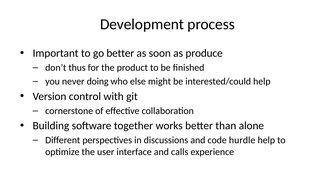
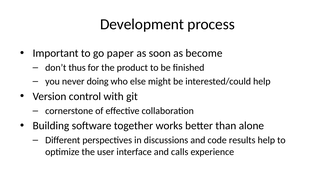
go better: better -> paper (120, 53)
produce: produce -> become (204, 53)
hurdle: hurdle -> results (242, 140)
